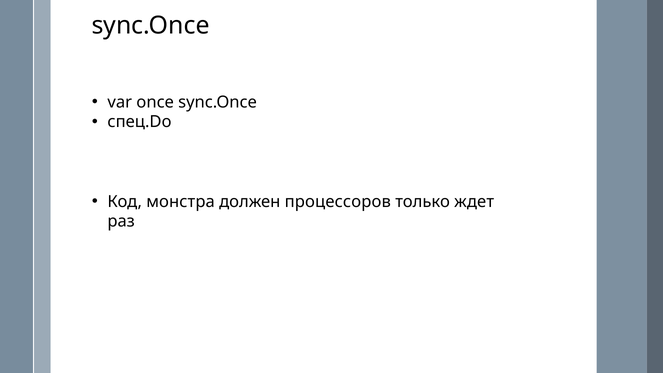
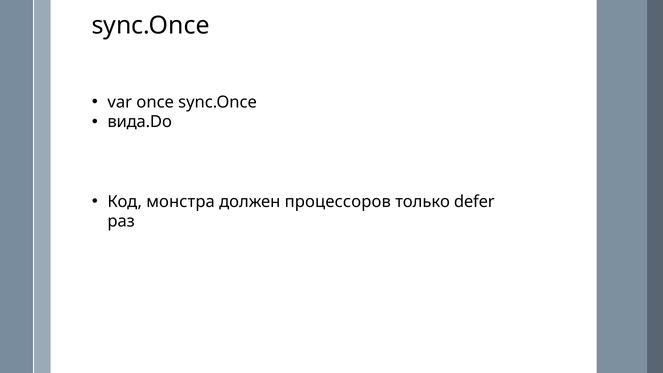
спец.Do: спец.Do -> вида.Do (140, 122)
ждет: ждет -> defer (474, 202)
